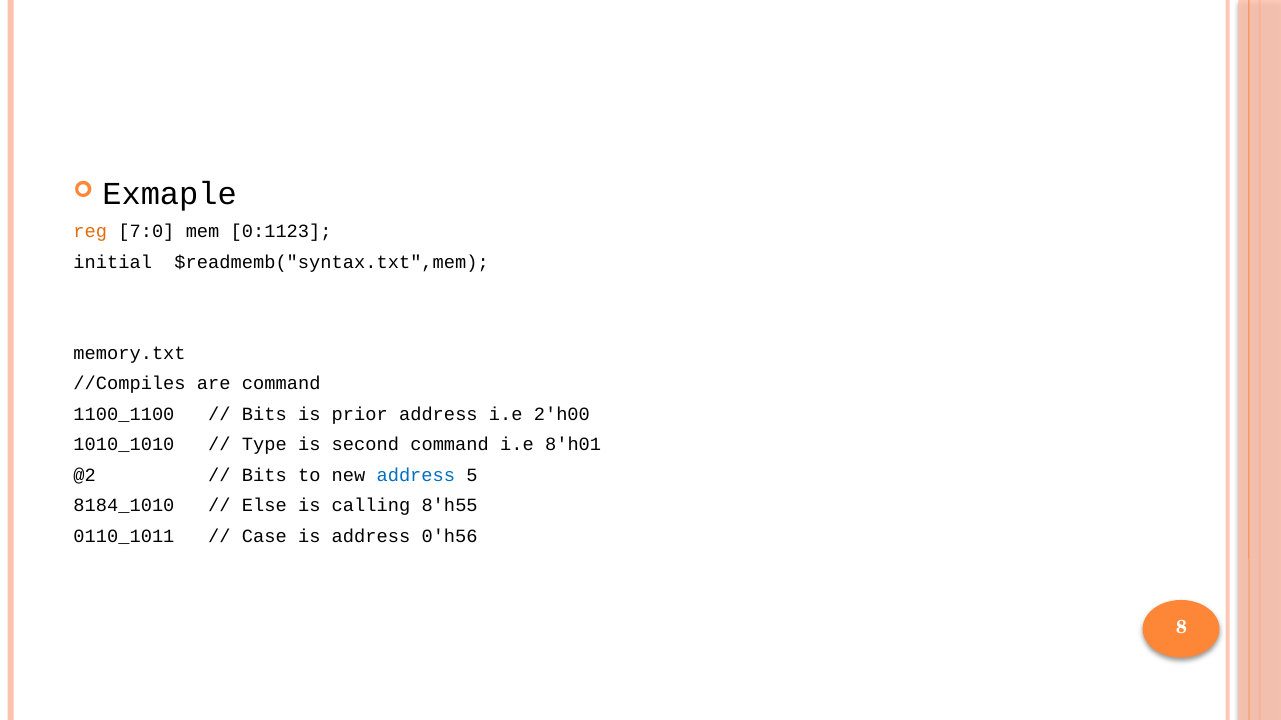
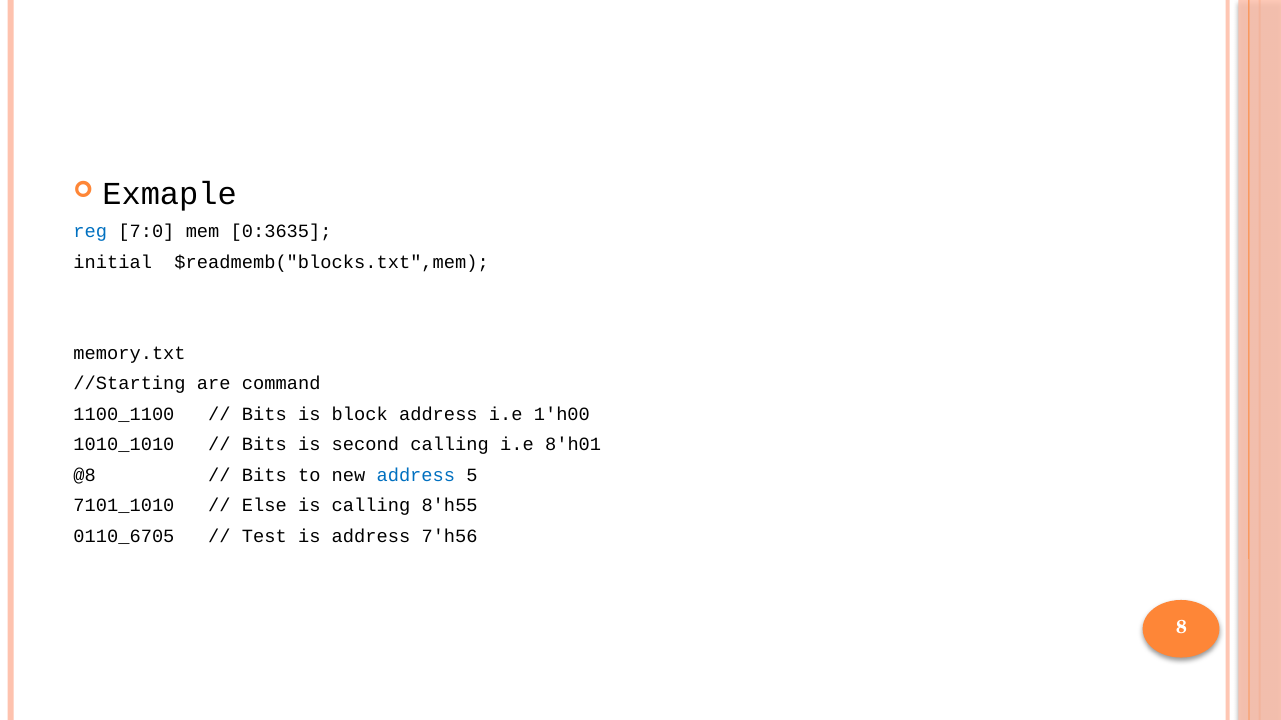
reg colour: orange -> blue (90, 232)
0:1123: 0:1123 -> 0:3635 (281, 232)
$readmemb("syntax.txt",mem: $readmemb("syntax.txt",mem -> $readmemb("blocks.txt",mem (332, 262)
//Compiles: //Compiles -> //Starting (130, 384)
prior: prior -> block (360, 415)
2'h00: 2'h00 -> 1'h00 (562, 415)
Type: Type -> Bits (264, 445)
second command: command -> calling (450, 445)
@2: @2 -> @8 (85, 475)
8184_1010: 8184_1010 -> 7101_1010 (124, 506)
0110_1011: 0110_1011 -> 0110_6705 (124, 536)
Case: Case -> Test (264, 536)
0'h56: 0'h56 -> 7'h56 (450, 536)
